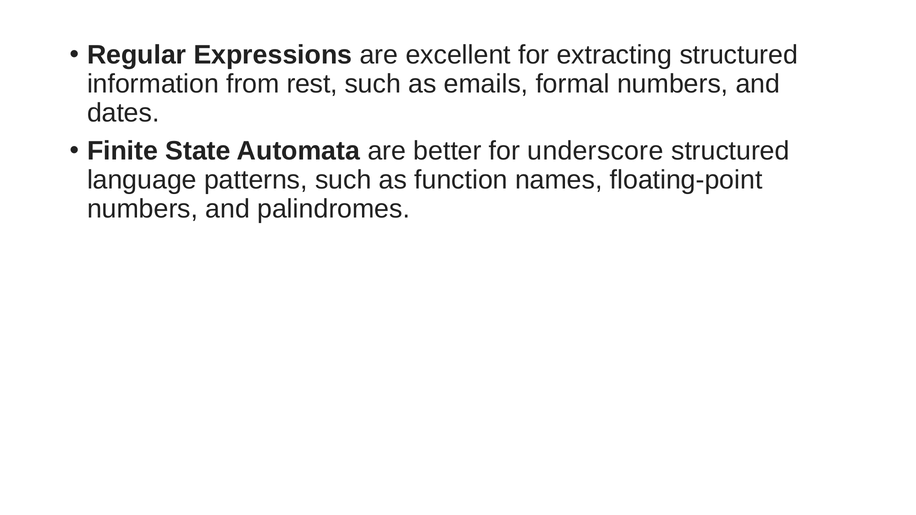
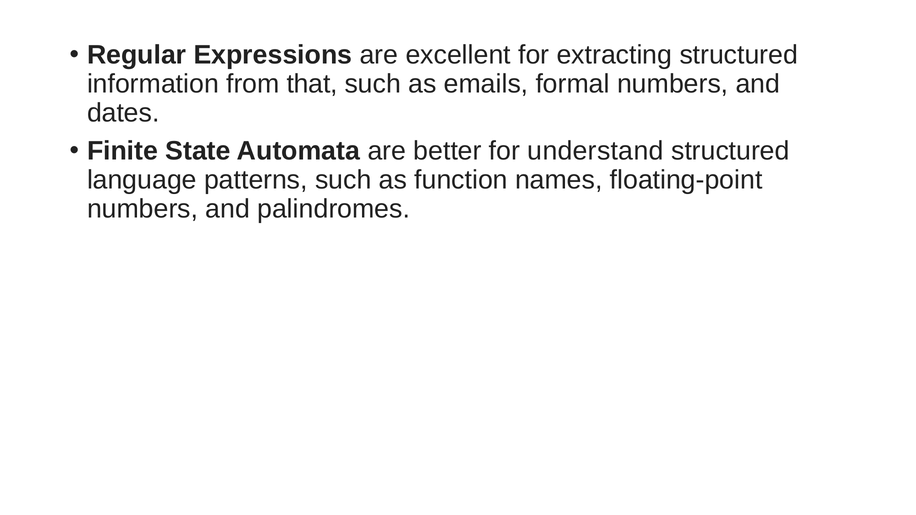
rest: rest -> that (312, 84)
underscore: underscore -> understand (595, 151)
